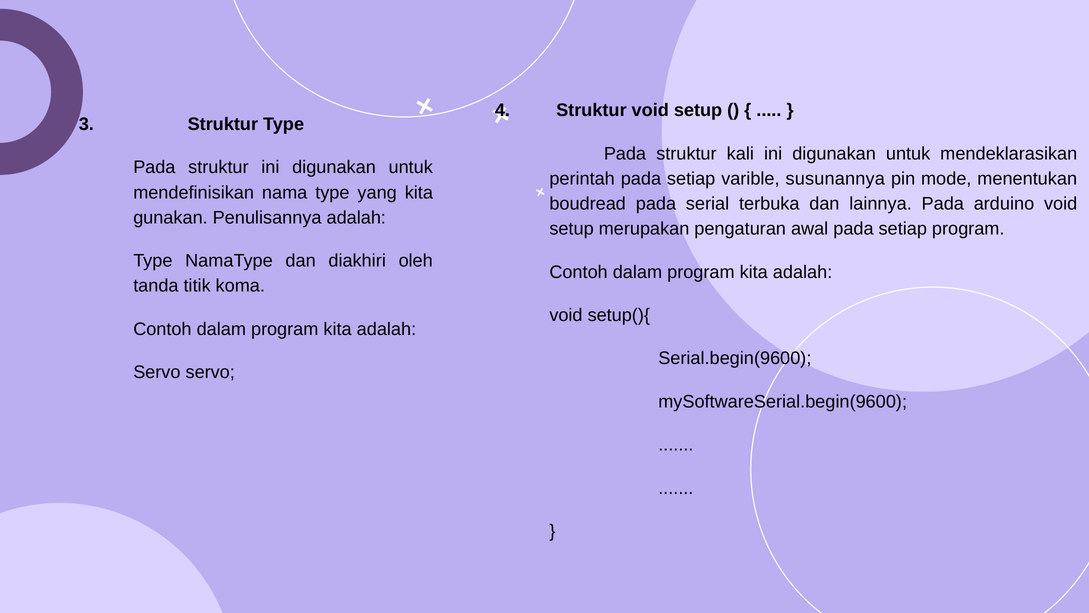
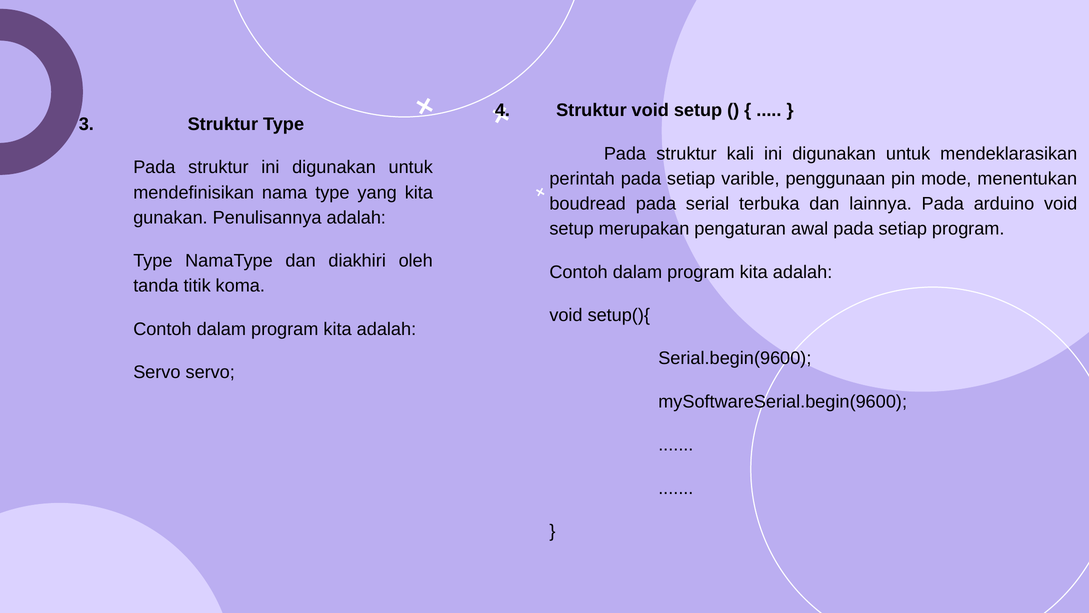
susunannya: susunannya -> penggunaan (835, 179)
